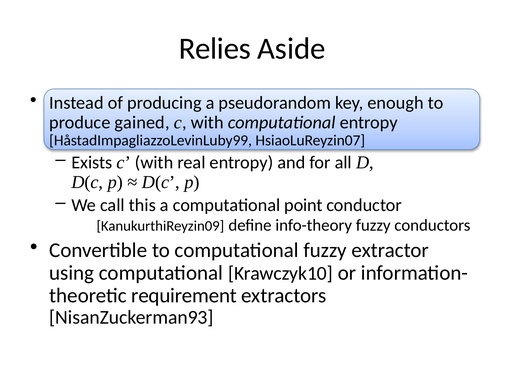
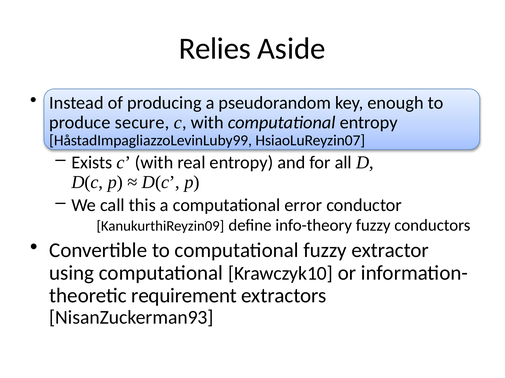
gained: gained -> secure (142, 123)
point: point -> error (303, 206)
